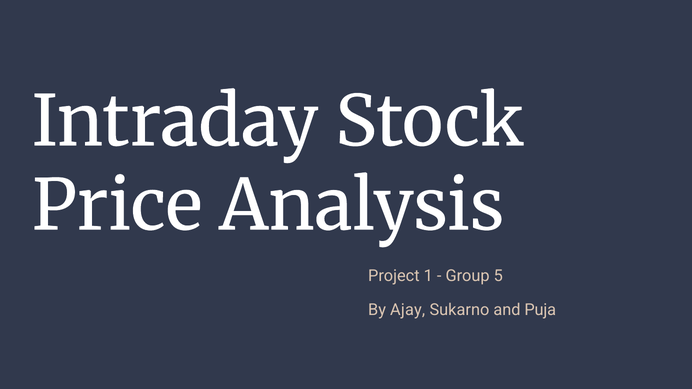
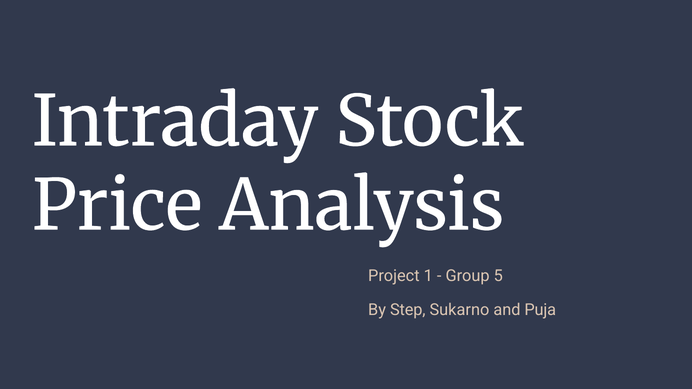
Ajay: Ajay -> Step (408, 310)
